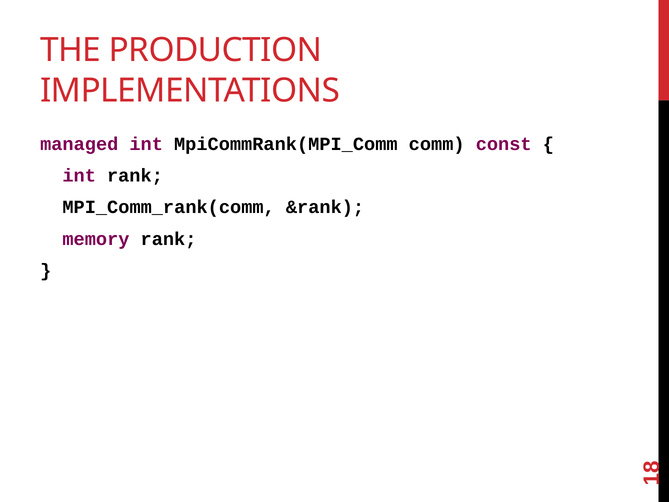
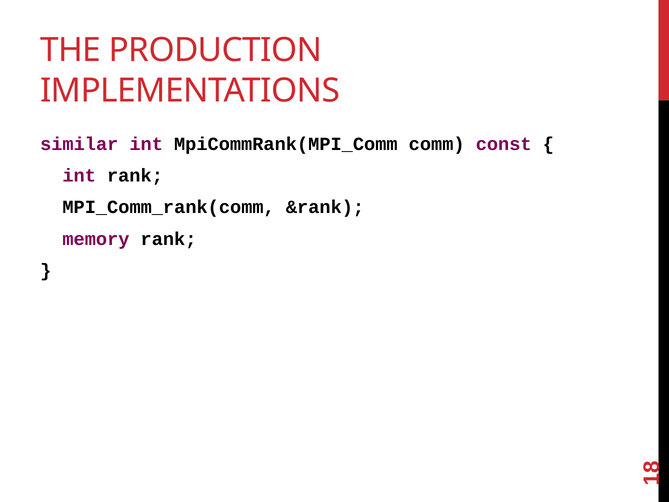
managed: managed -> similar (79, 144)
